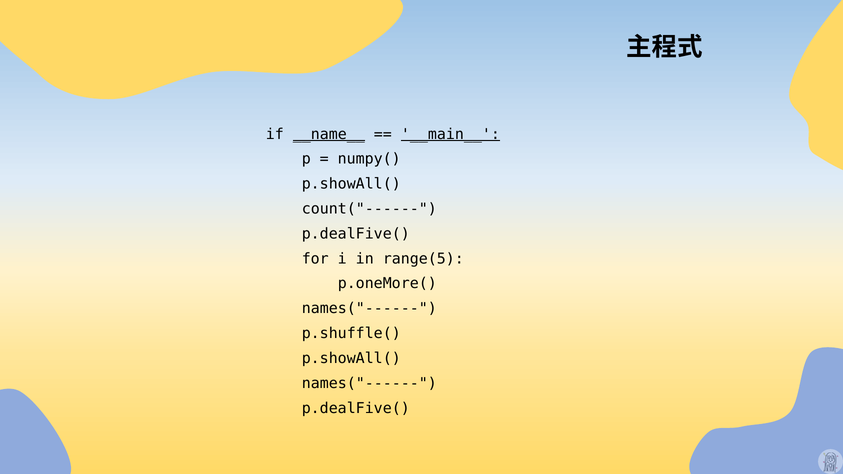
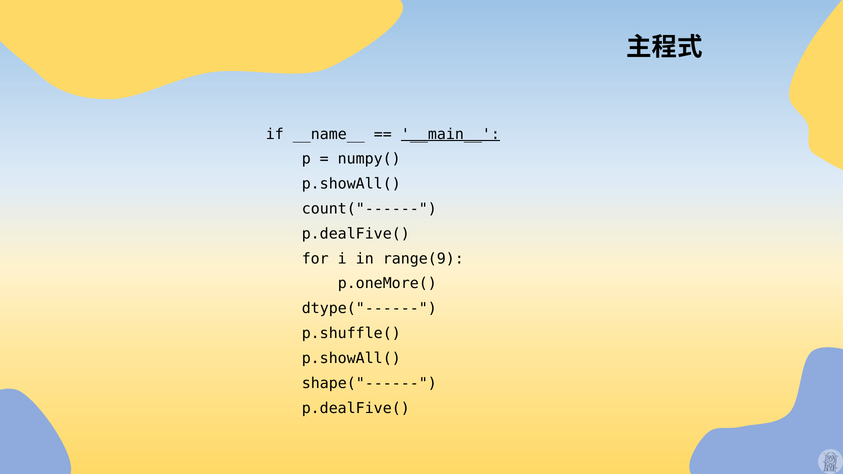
__name__ underline: present -> none (329, 134)
range(5: range(5 -> range(9 (423, 259)
names("------: names("------ -> dtype("------ (369, 309)
names("------: names("------ -> shape("------ (369, 383)
